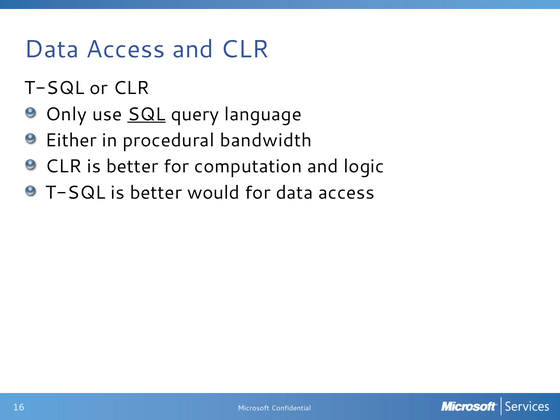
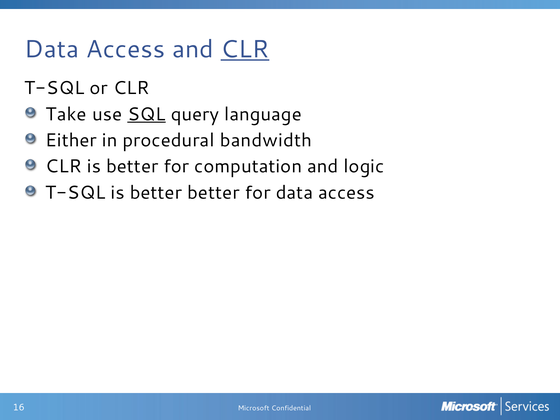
CLR underline: none -> present (245, 49)
Only: Only -> Take (66, 114)
better would: would -> better (213, 193)
